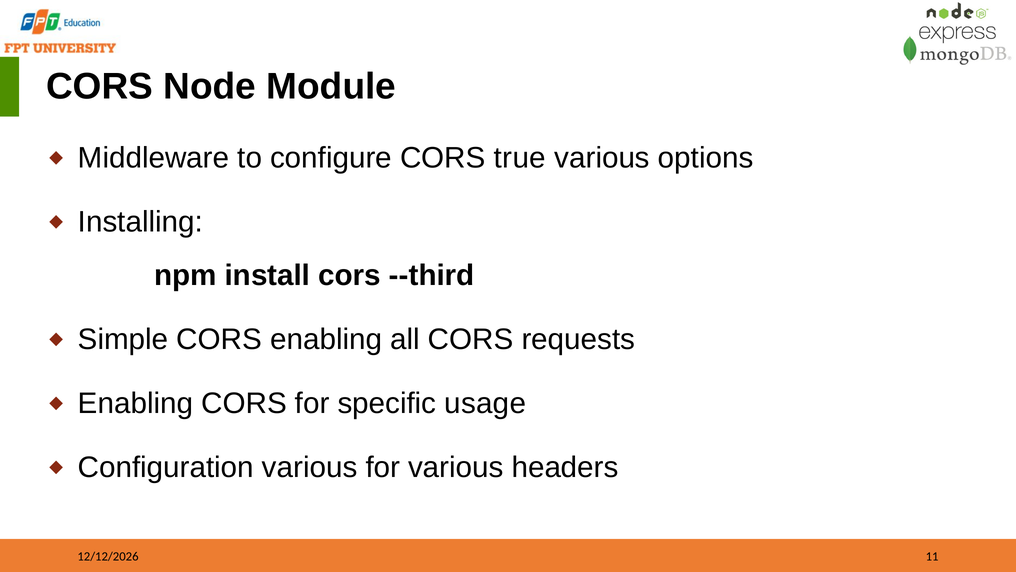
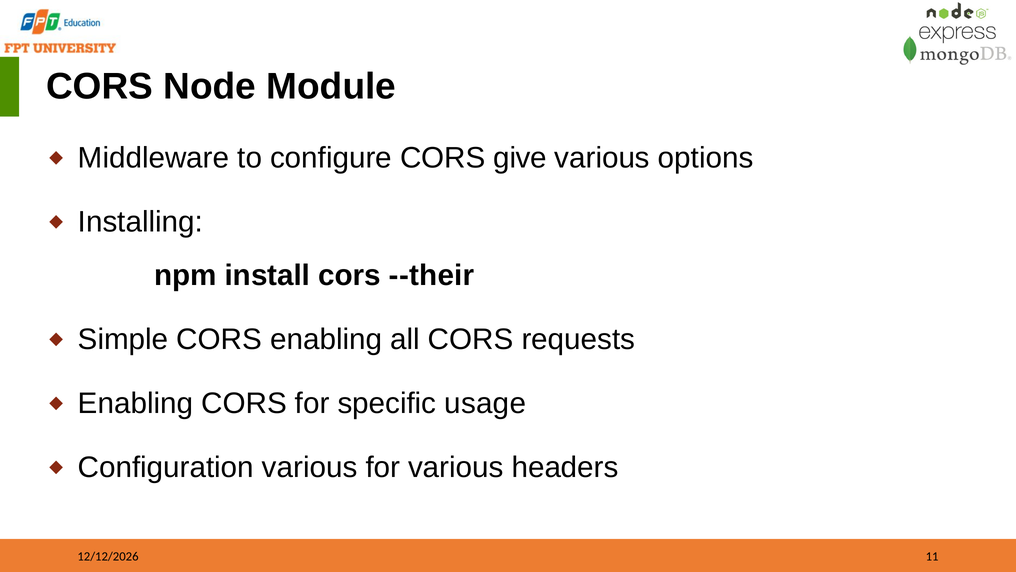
true: true -> give (520, 158)
--third: --third -> --their (432, 275)
